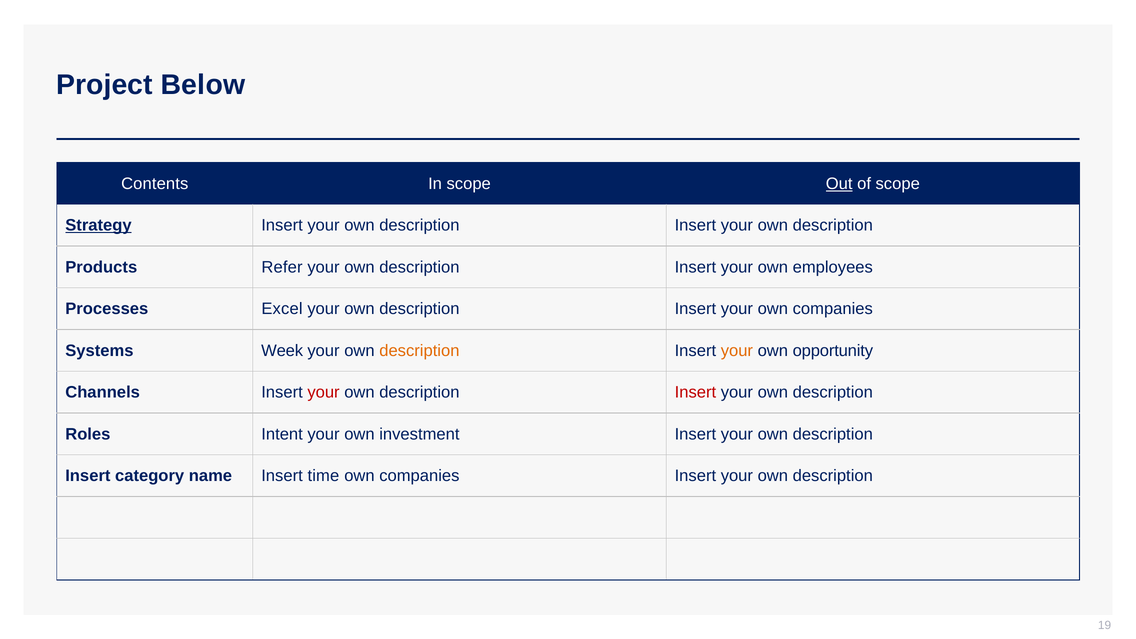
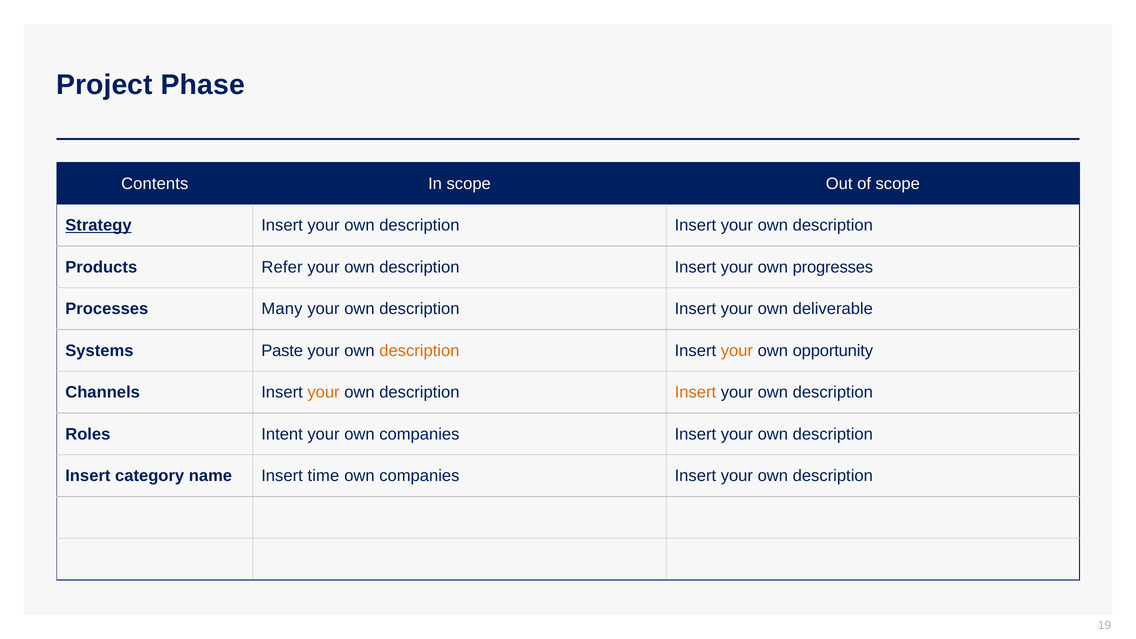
Below: Below -> Phase (203, 85)
Out underline: present -> none (839, 184)
employees: employees -> progresses (833, 267)
Excel: Excel -> Many (282, 309)
your own companies: companies -> deliverable (833, 309)
Week: Week -> Paste (282, 351)
your colour: red -> orange (323, 392)
Insert colour: red -> orange (695, 392)
your own investment: investment -> companies (419, 434)
